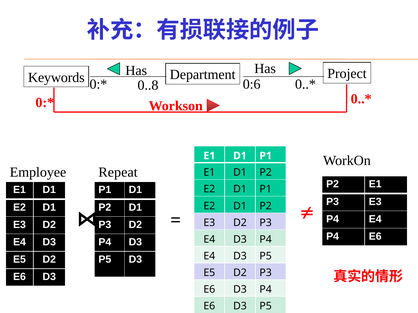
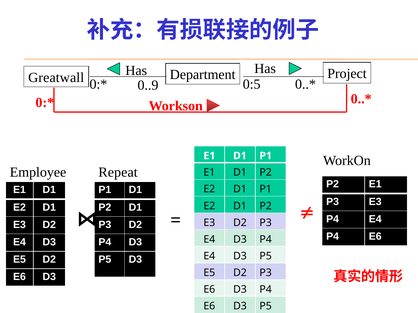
Keywords: Keywords -> Greatwall (56, 78)
0..8: 0..8 -> 0..9 (148, 85)
0:6: 0:6 -> 0:5 (252, 84)
